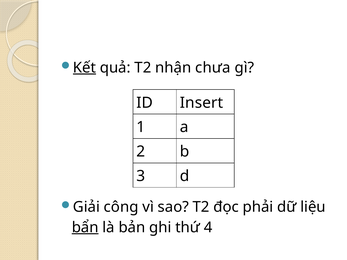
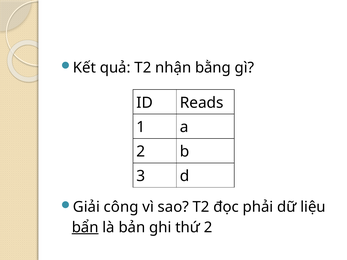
Kết underline: present -> none (84, 68)
chưa: chưa -> bằng (213, 68)
Insert: Insert -> Reads (202, 103)
thứ 4: 4 -> 2 (208, 228)
